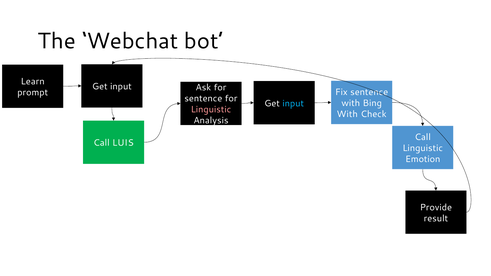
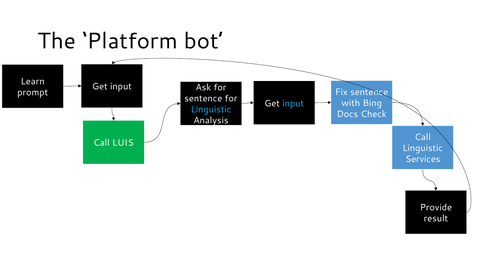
Webchat: Webchat -> Platform (130, 41)
Linguistic colour: pink -> light blue (211, 110)
With: With -> Docs (347, 114)
Emotion: Emotion -> Services (423, 159)
